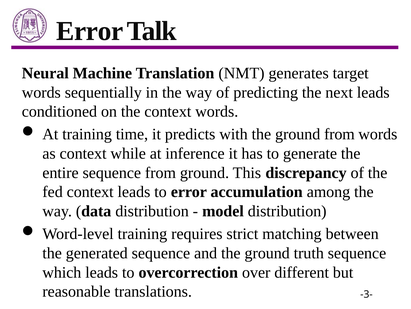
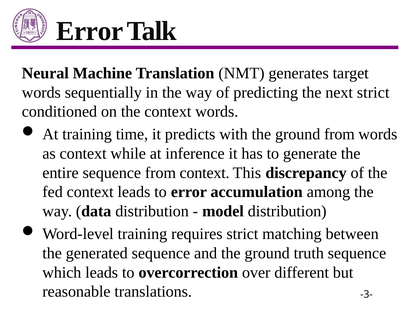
next leads: leads -> strict (373, 92)
from ground: ground -> context (205, 172)
